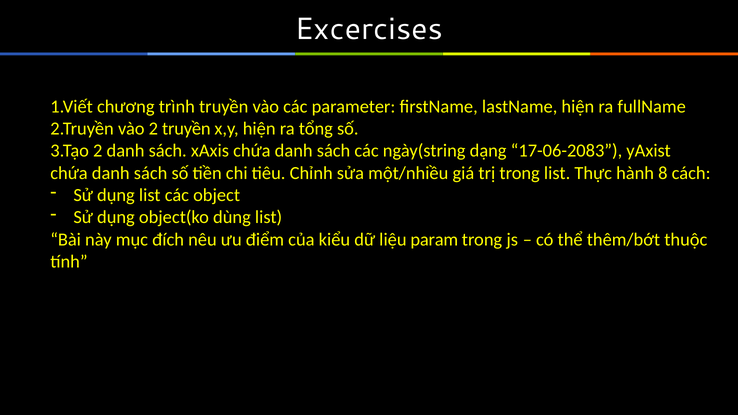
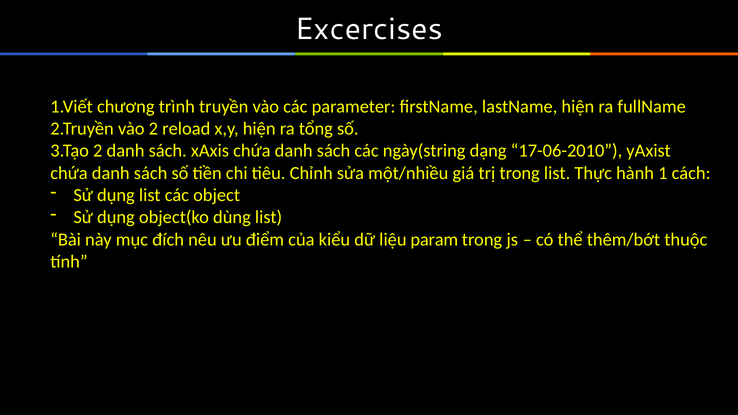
2 truyền: truyền -> reload (186, 129)
17-06-2083: 17-06-2083 -> 17-06-2010 (566, 151)
8: 8 -> 1 (663, 173)
